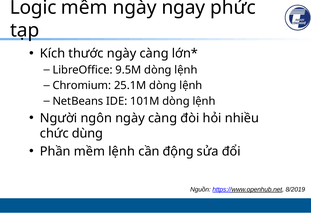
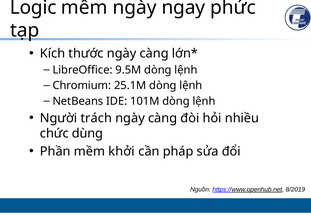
ngôn: ngôn -> trách (96, 118)
mềm lệnh: lệnh -> khởi (122, 152)
động: động -> pháp (178, 152)
